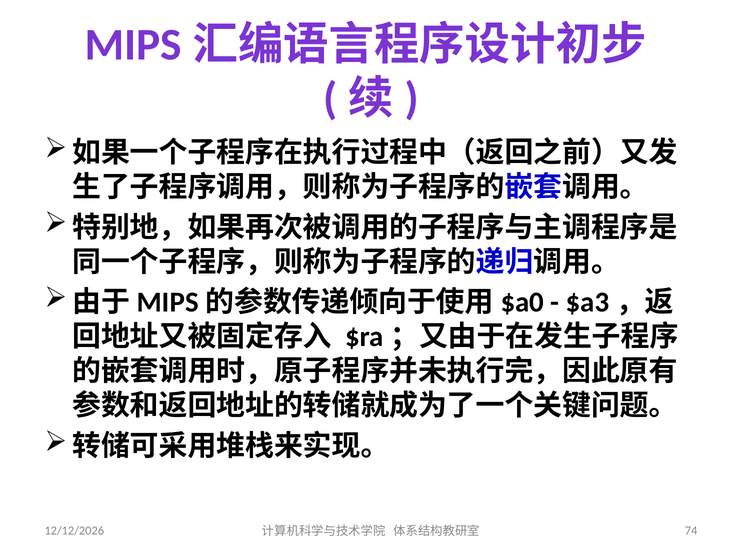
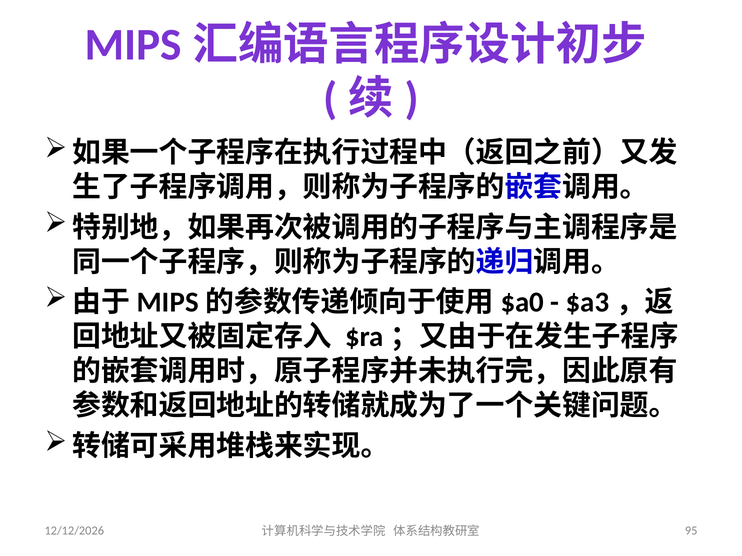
74: 74 -> 95 (691, 531)
